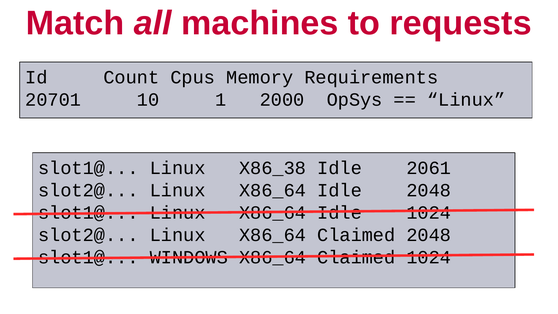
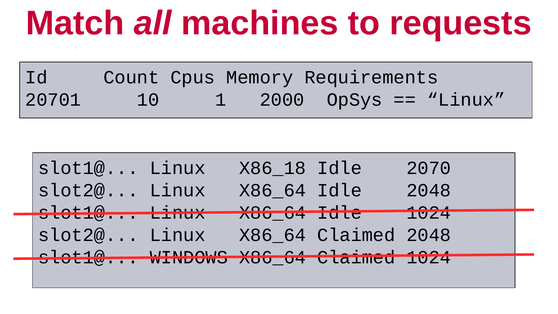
X86_38: X86_38 -> X86_18 (273, 168)
2061: 2061 -> 2070 (429, 168)
